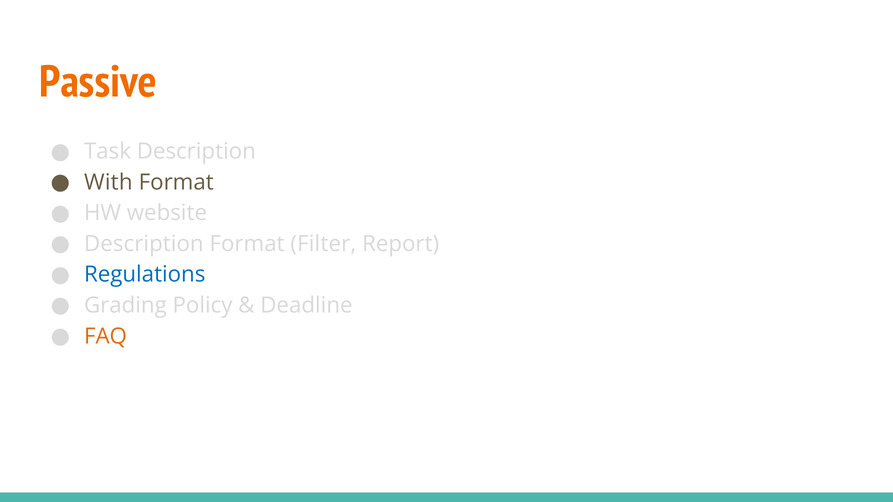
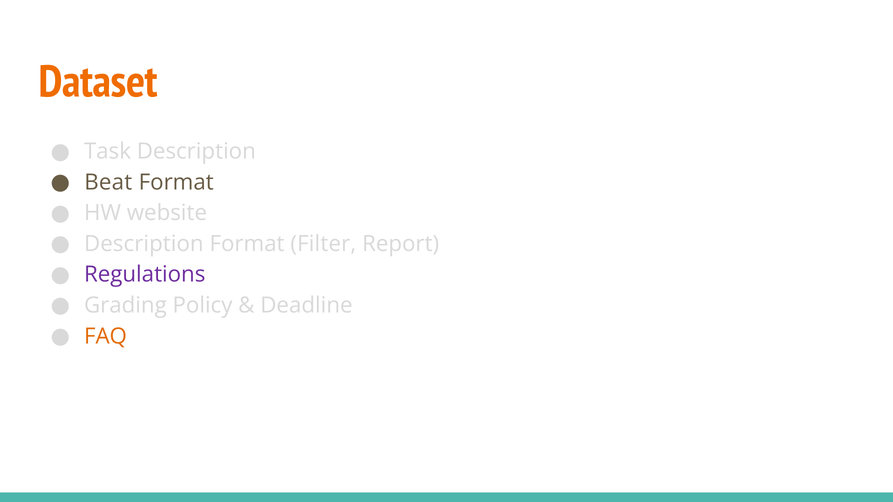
Passive: Passive -> Dataset (98, 82)
With: With -> Beat (108, 182)
Regulations colour: blue -> purple (145, 275)
